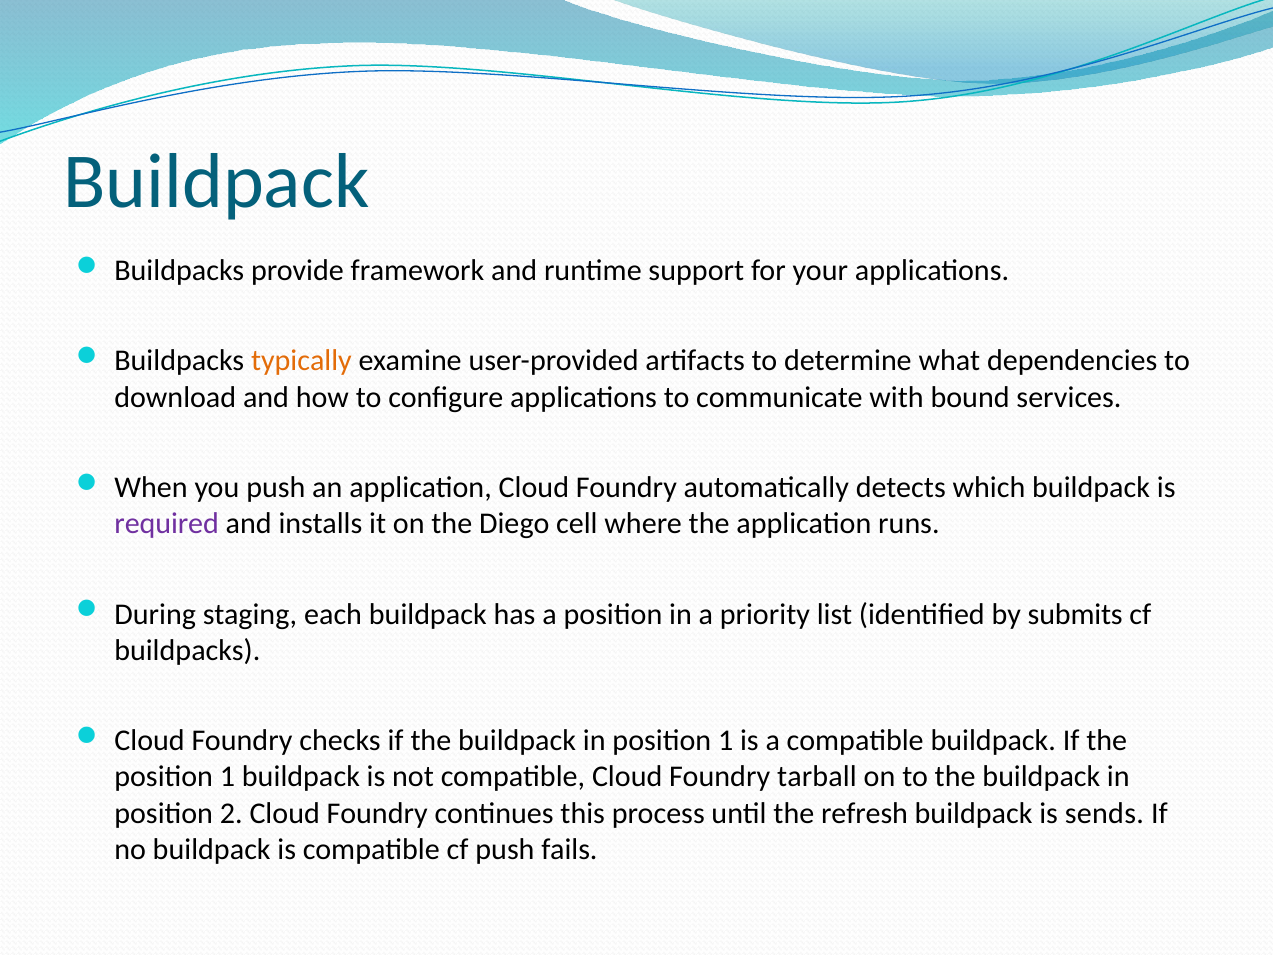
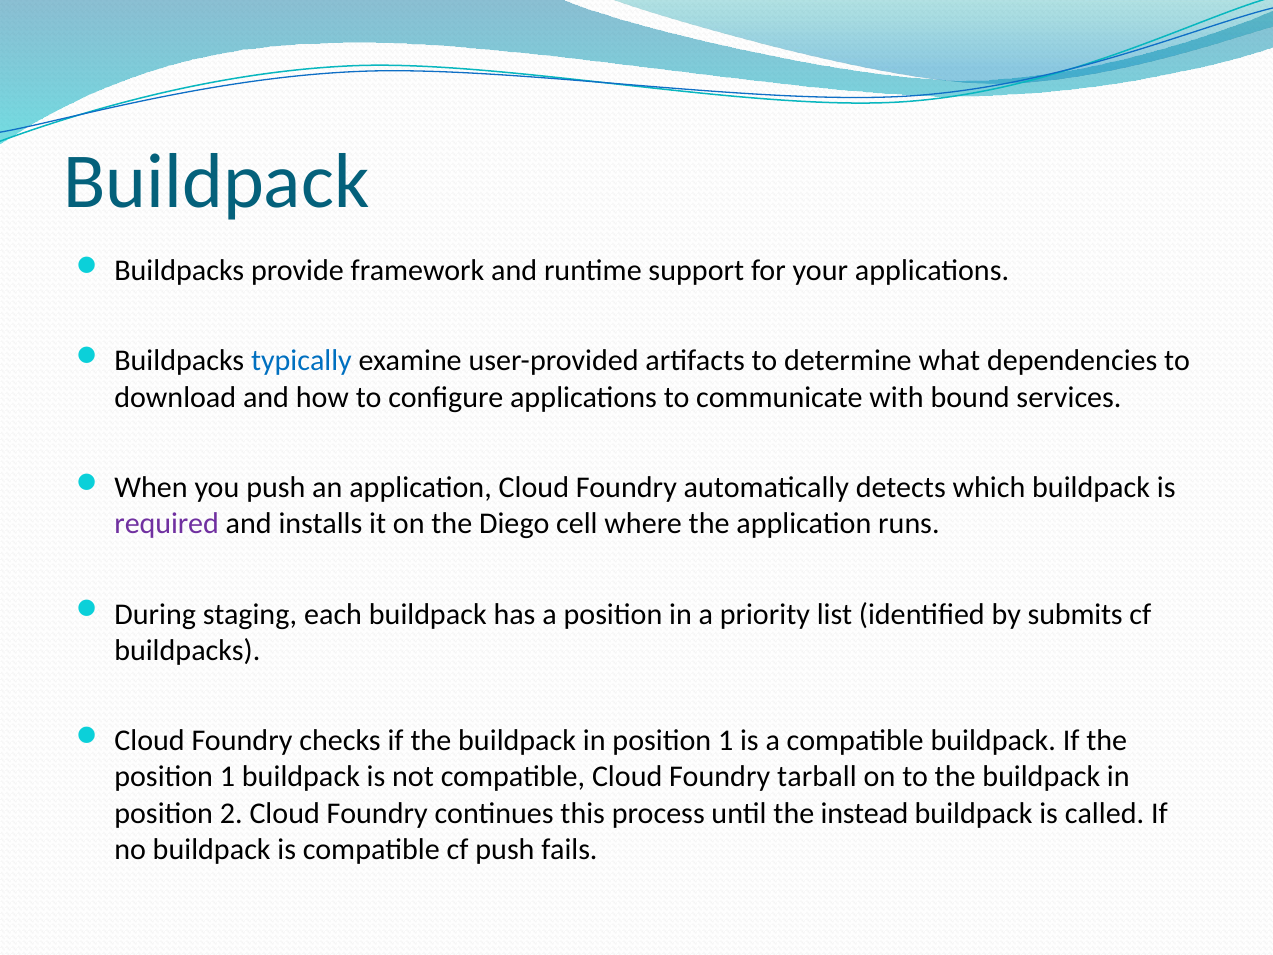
typically colour: orange -> blue (301, 361)
refresh: refresh -> instead (865, 813)
sends: sends -> called (1105, 813)
